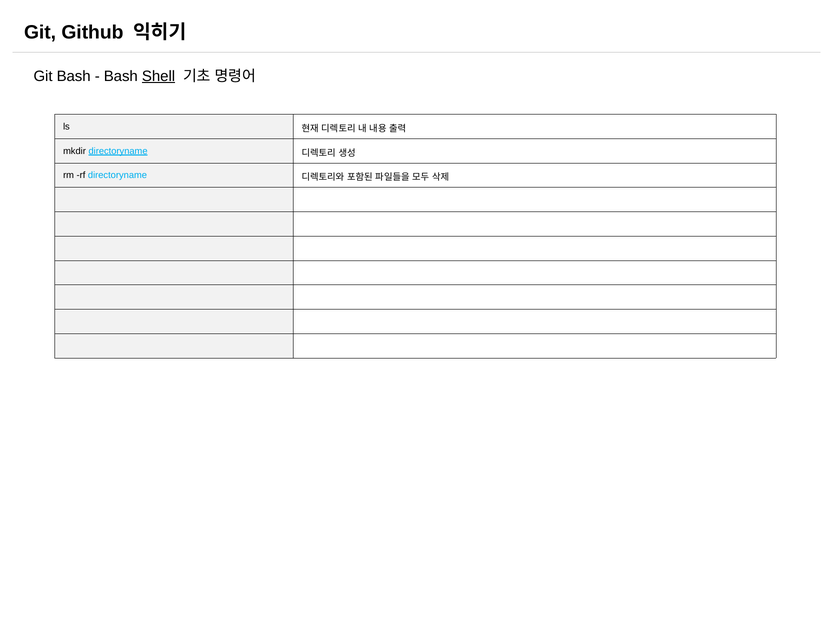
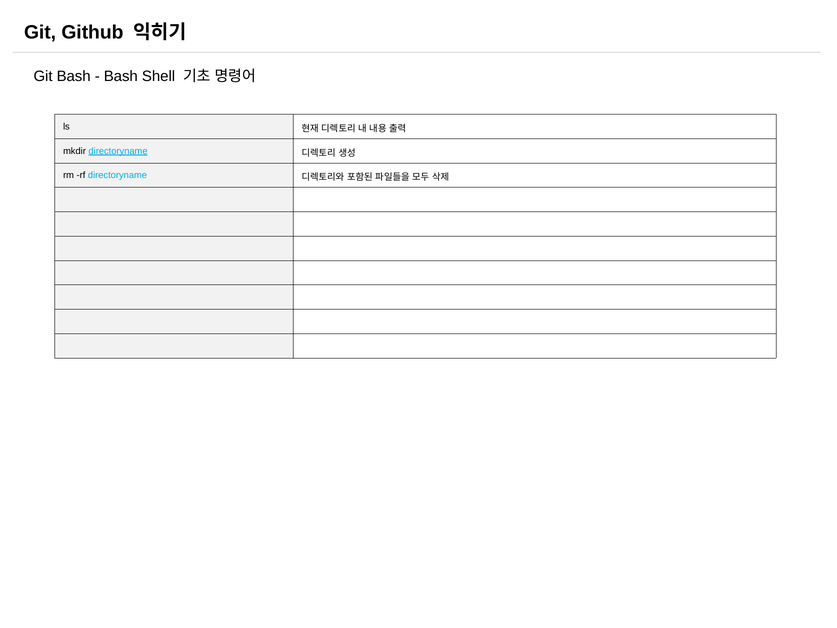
Shell underline: present -> none (159, 76)
